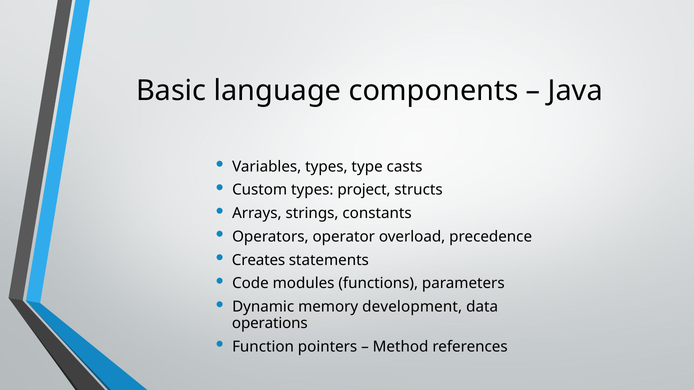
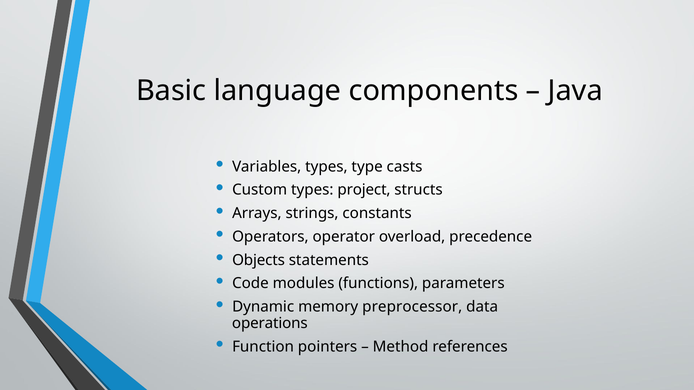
Creates: Creates -> Objects (259, 260)
development: development -> preprocessor (412, 307)
